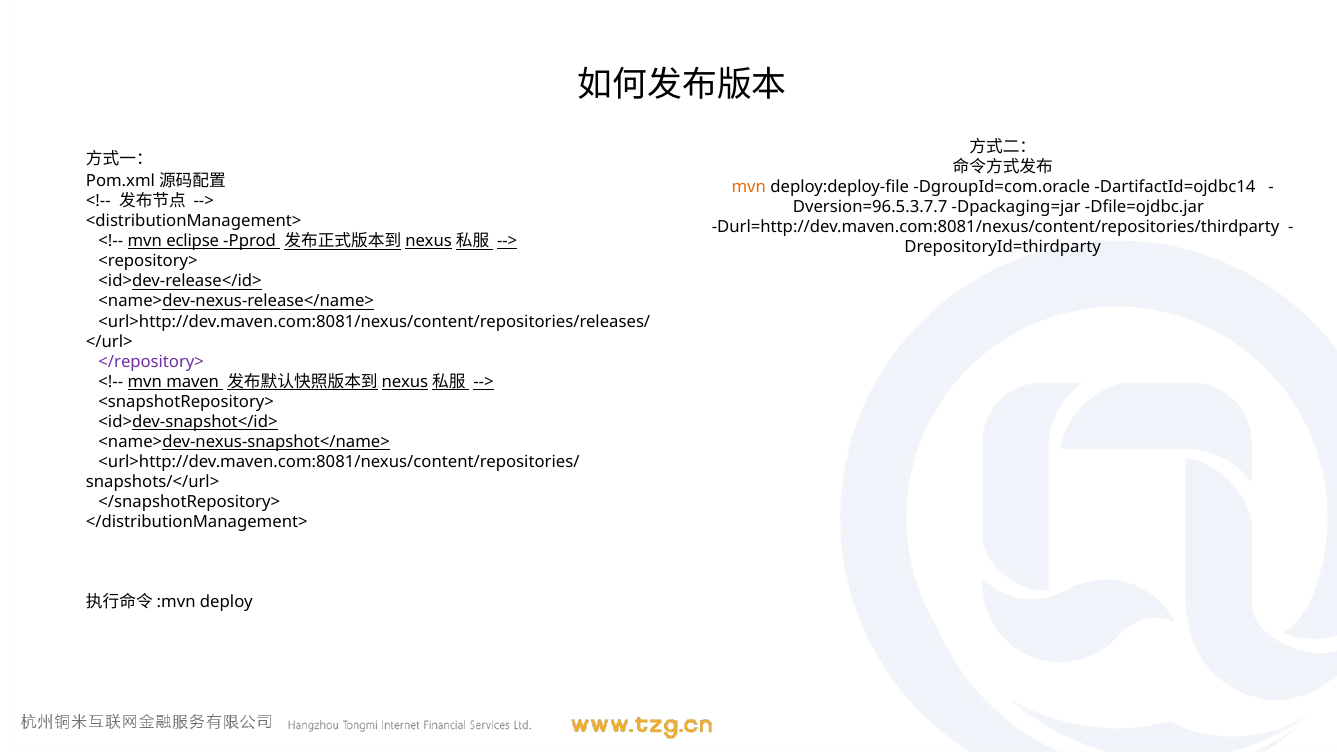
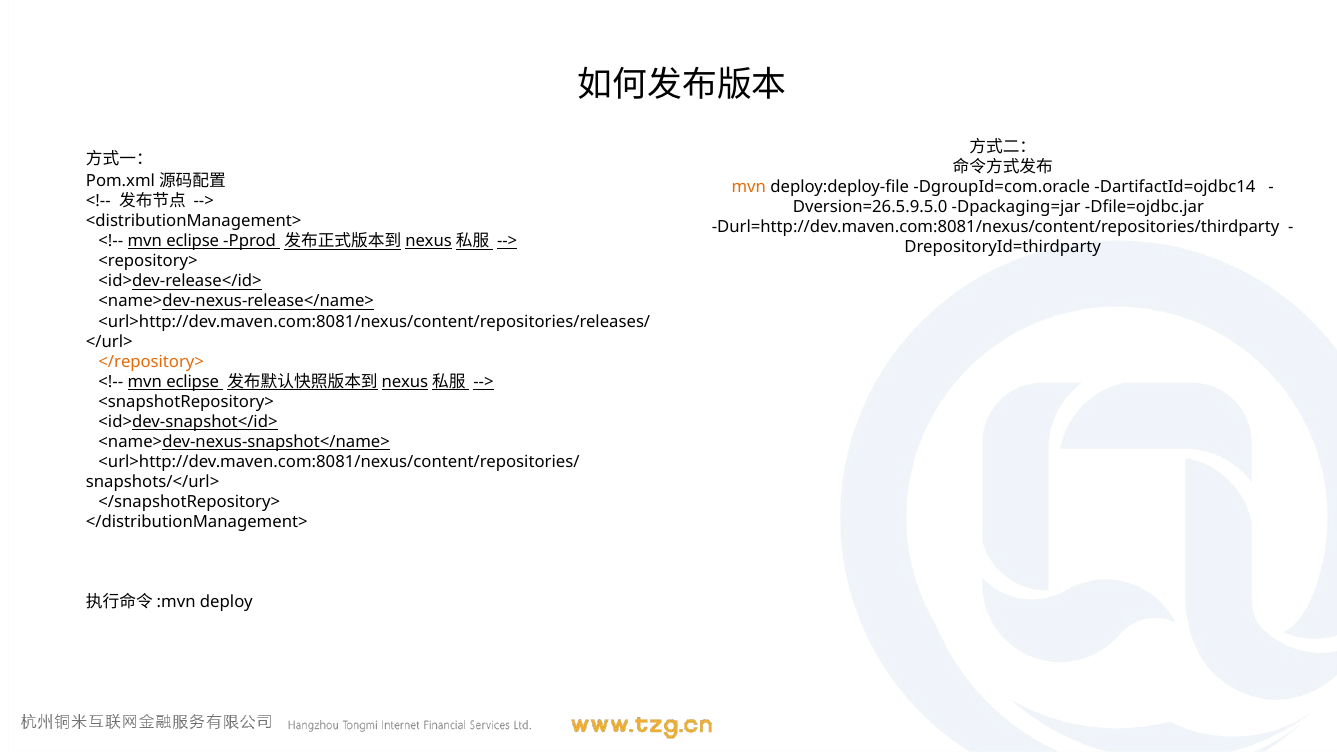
Dversion=96.5.3.7.7: Dversion=96.5.3.7.7 -> Dversion=26.5.9.5.0 (870, 207)
</repository> colour: purple -> orange (151, 362)
maven: maven -> eclipse (193, 382)
